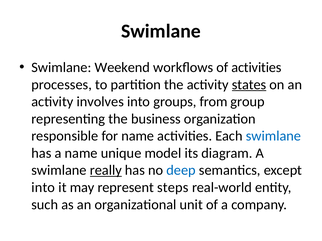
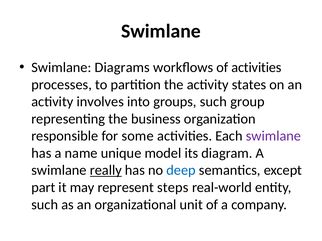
Weekend: Weekend -> Diagrams (122, 68)
states underline: present -> none (249, 85)
groups from: from -> such (213, 102)
for name: name -> some (138, 136)
swimlane colour: blue -> purple (273, 136)
into: into -> part (43, 188)
